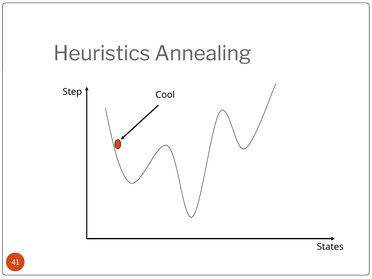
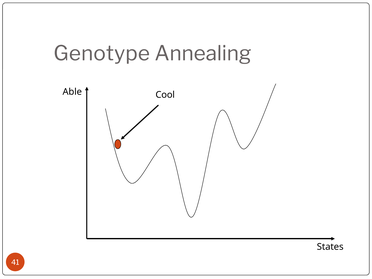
Heuristics: Heuristics -> Genotype (102, 54)
Step: Step -> Able (72, 92)
